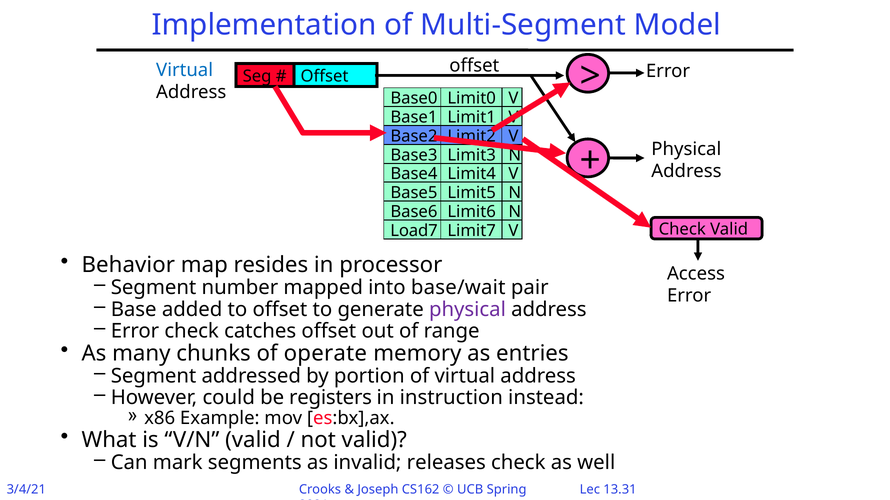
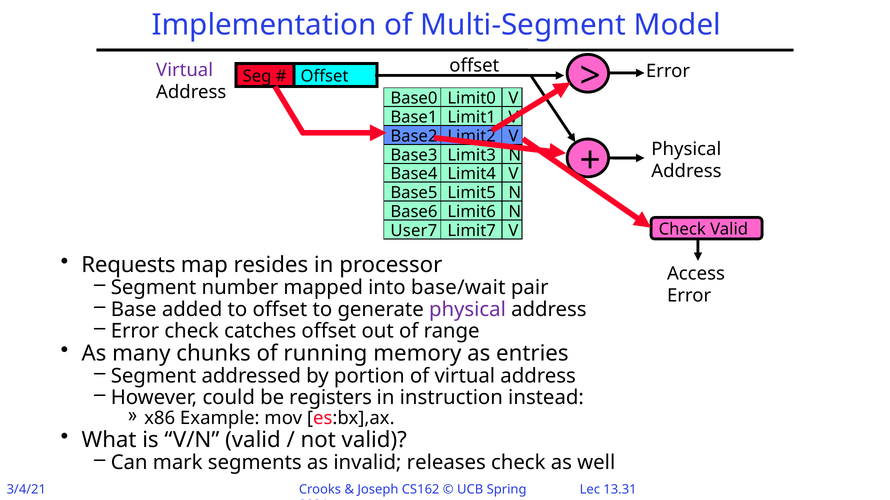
Virtual colour: blue -> purple (185, 70)
Load7: Load7 -> User7 (414, 231)
Behavior: Behavior -> Requests (128, 265)
operate: operate -> running (325, 354)
